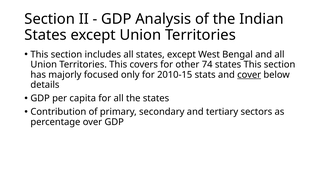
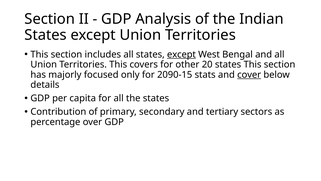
except underline: none -> present (181, 54)
74: 74 -> 20 (207, 64)
2010-15: 2010-15 -> 2090-15 (175, 74)
